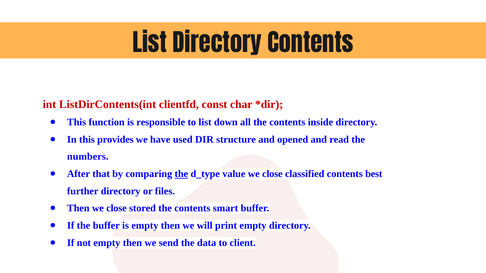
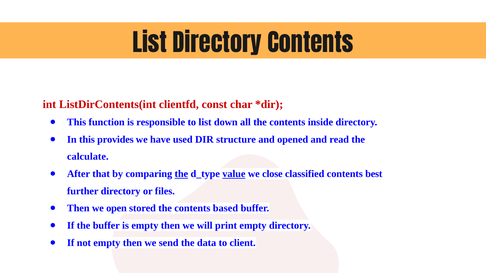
numbers: numbers -> calculate (88, 157)
value underline: none -> present (234, 174)
Then we close: close -> open (117, 209)
smart: smart -> based (225, 209)
